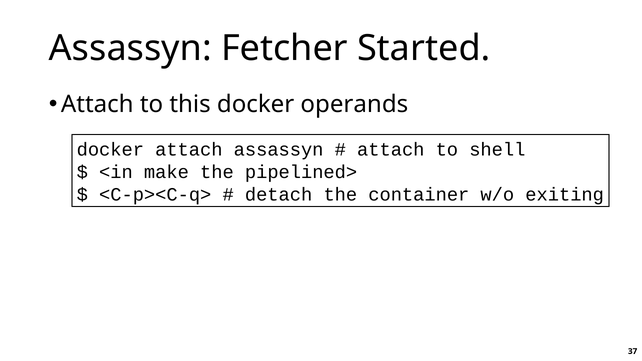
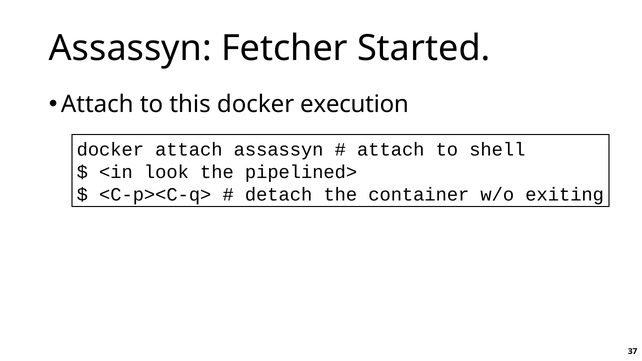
operands: operands -> execution (354, 104)
make: make -> look (166, 172)
